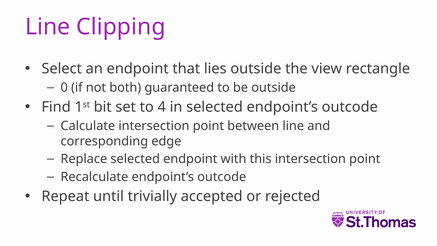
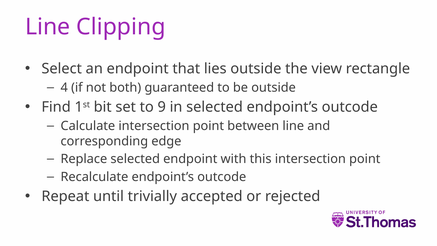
0: 0 -> 4 (64, 88)
4: 4 -> 9 (162, 107)
